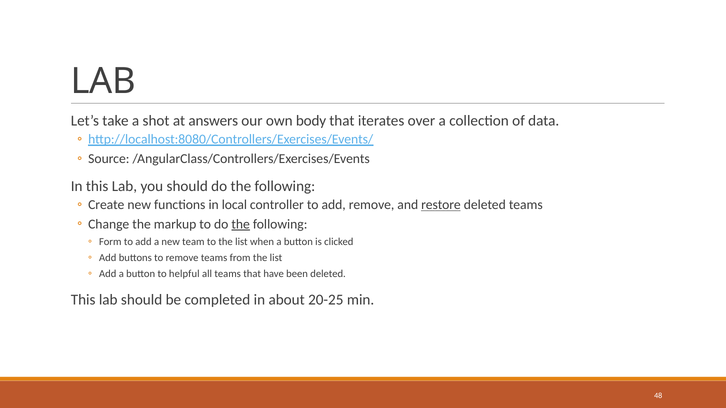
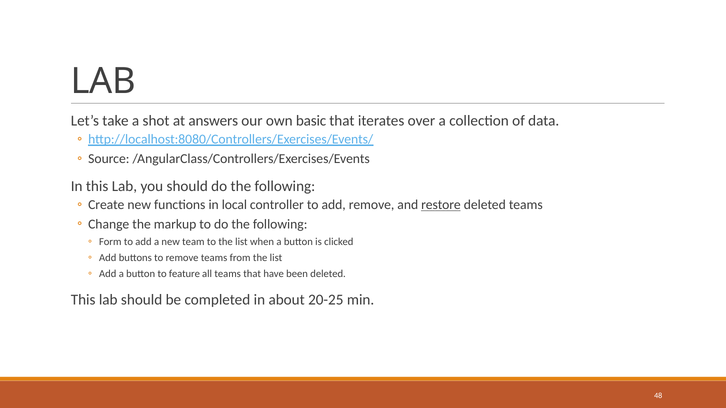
body: body -> basic (311, 121)
the underline: present -> none (241, 224)
helpful: helpful -> feature (184, 274)
